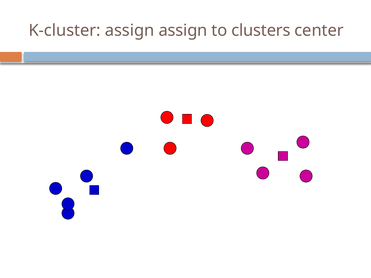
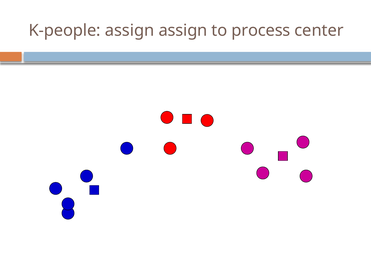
K-cluster: K-cluster -> K-people (65, 31)
clusters: clusters -> process (261, 31)
